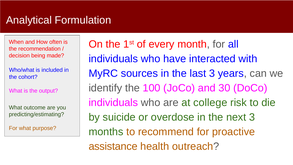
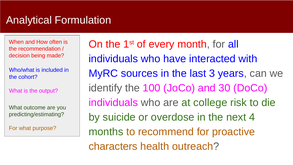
next 3: 3 -> 4 (252, 117)
assistance: assistance -> characters (113, 146)
